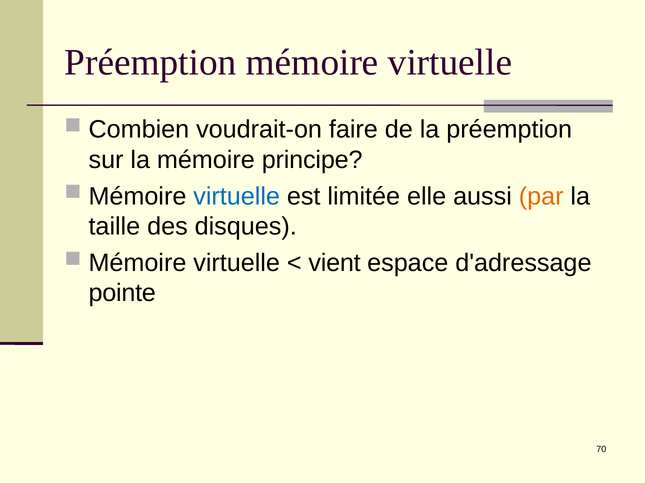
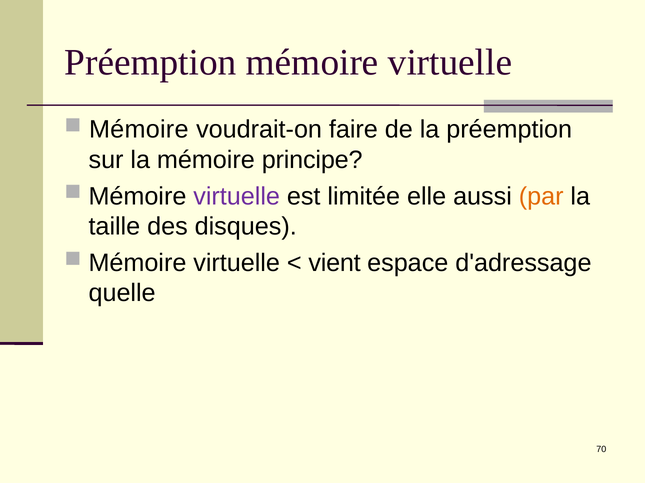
Combien: Combien -> Mémoire (139, 130)
virtuelle colour: blue -> purple (237, 197)
pointe: pointe -> quelle (122, 294)
